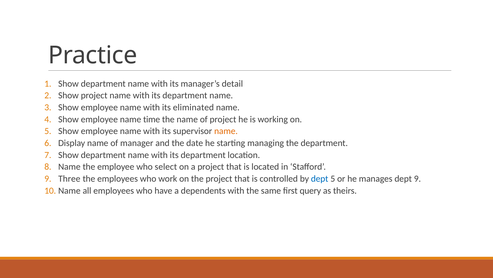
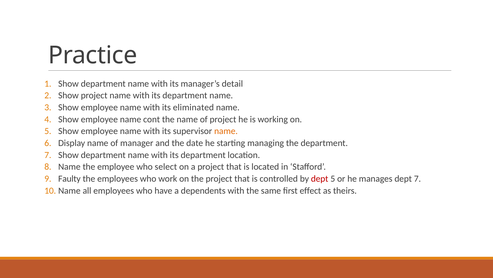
time: time -> cont (152, 119)
Three: Three -> Faulty (69, 178)
dept colour: blue -> red (320, 178)
dept 9: 9 -> 7 (417, 178)
query: query -> effect (310, 190)
